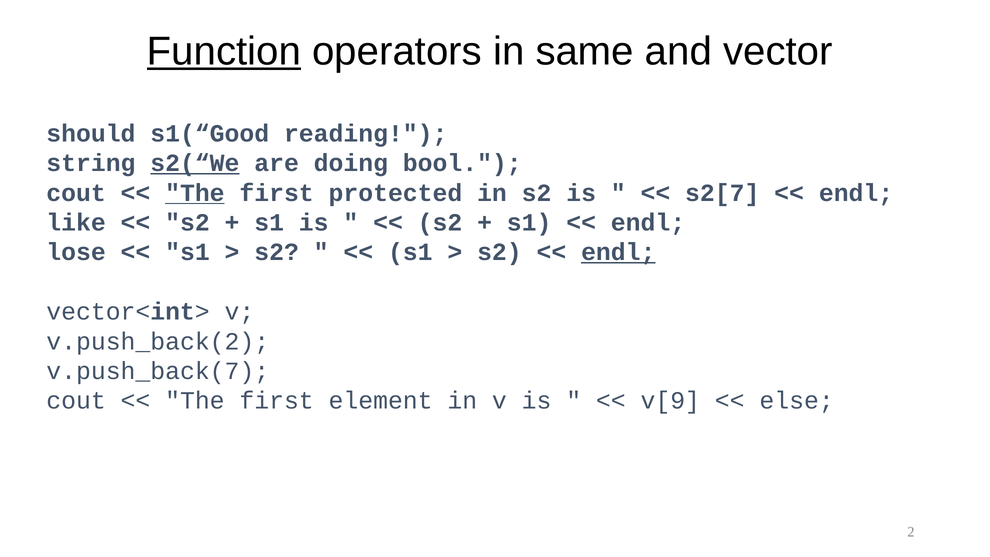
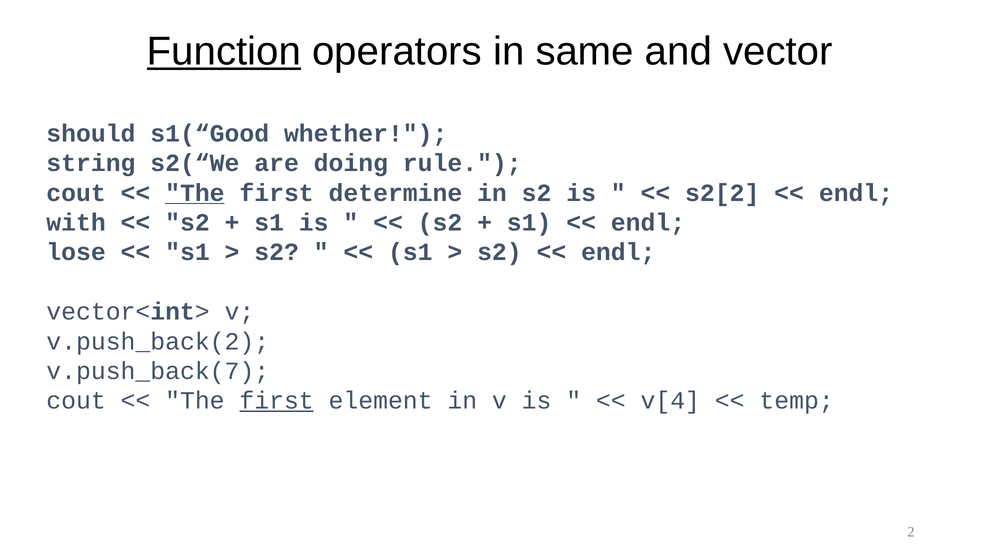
reading: reading -> whether (366, 133)
s2(“We underline: present -> none (195, 163)
bool: bool -> rule (462, 163)
protected: protected -> determine (395, 193)
s2[7: s2[7 -> s2[2 (722, 193)
like: like -> with (76, 222)
endl underline: present -> none (618, 252)
first underline: none -> present (277, 401)
v[9: v[9 -> v[4 (670, 401)
else: else -> temp (797, 401)
